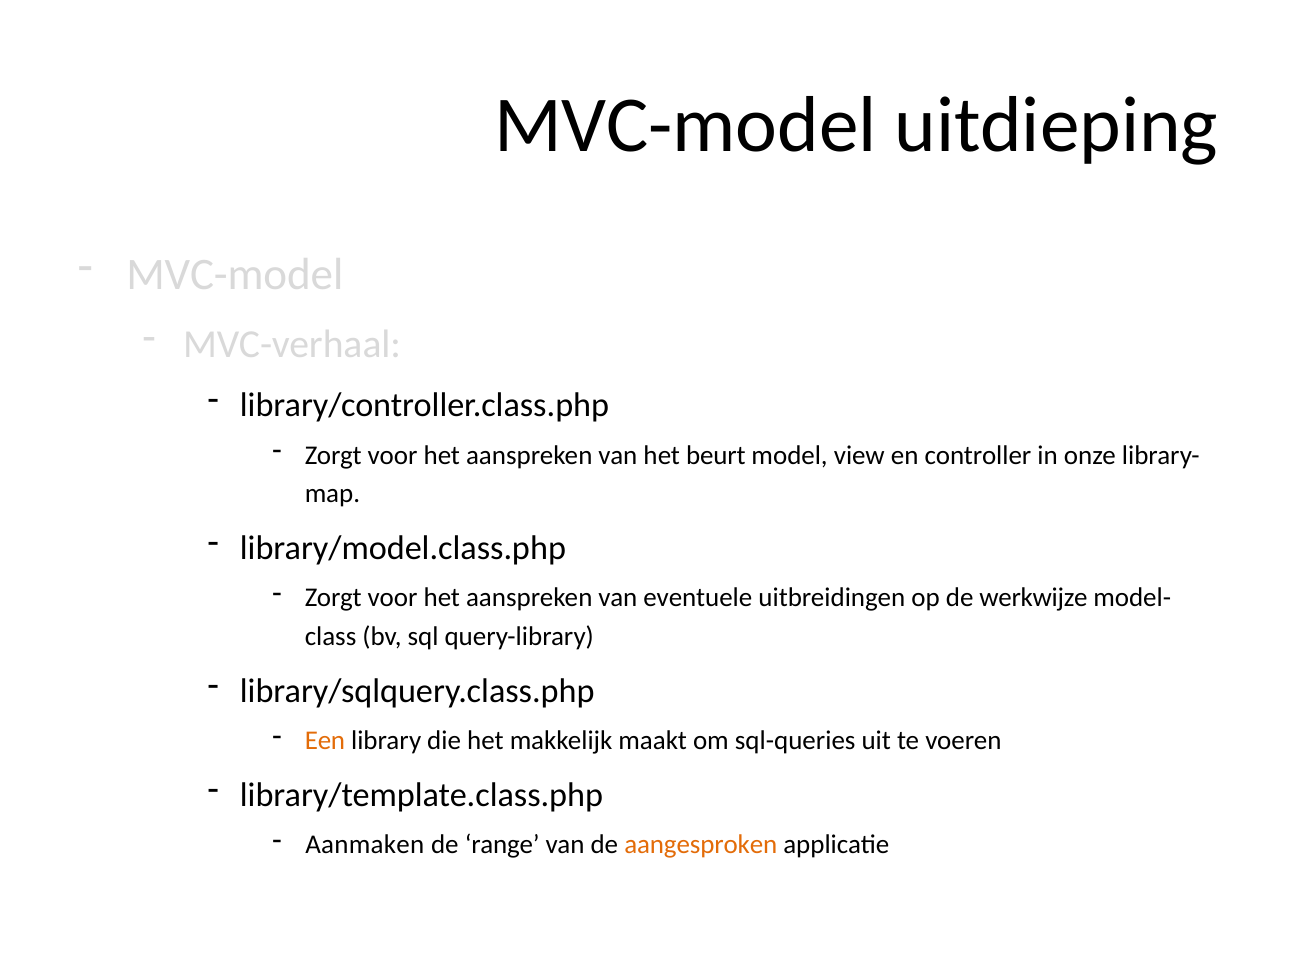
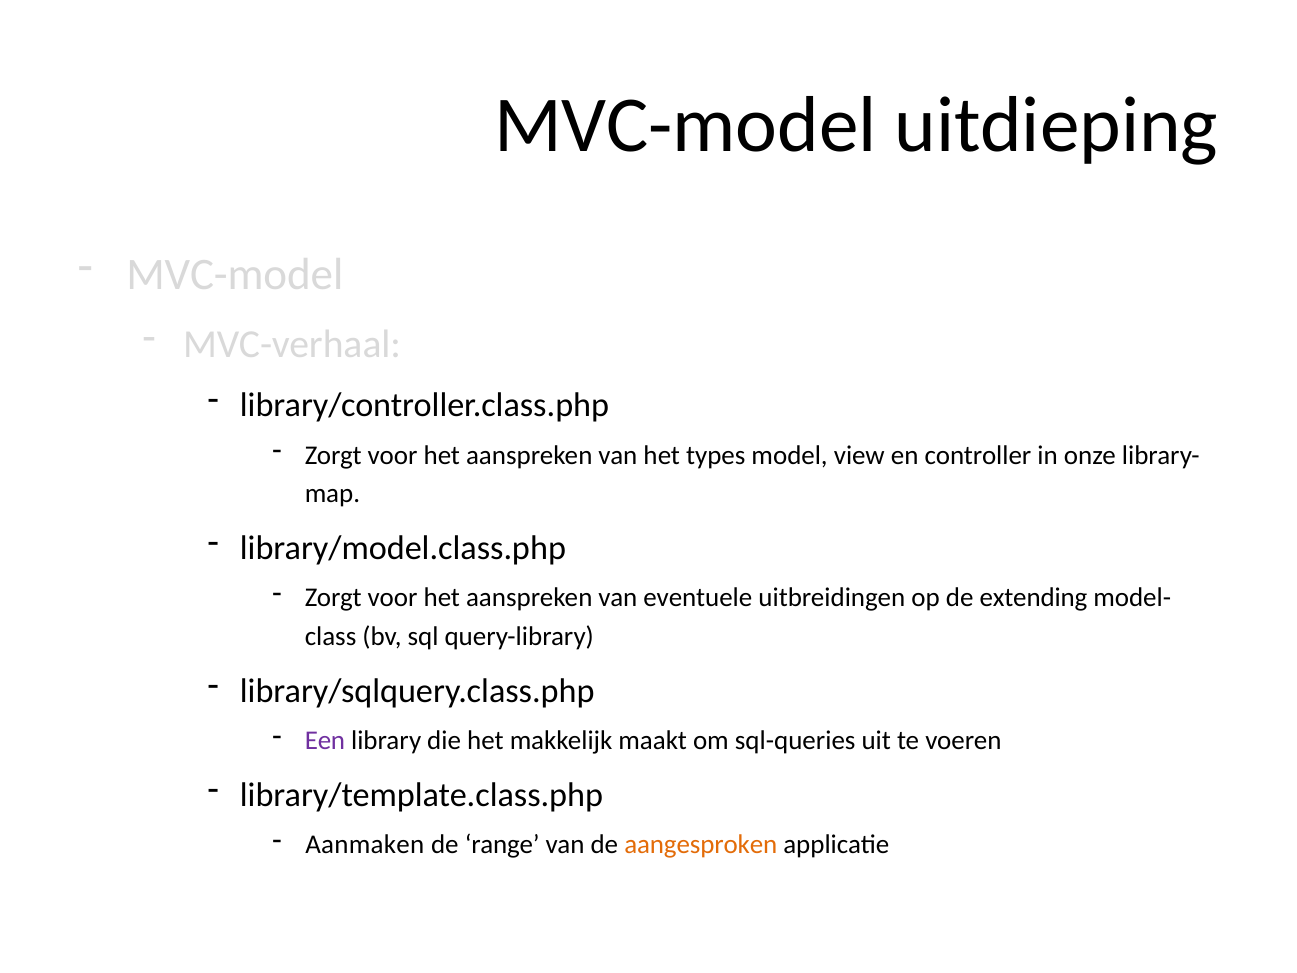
beurt: beurt -> types (716, 455)
werkwijze: werkwijze -> extending (1033, 598)
Een colour: orange -> purple (325, 741)
